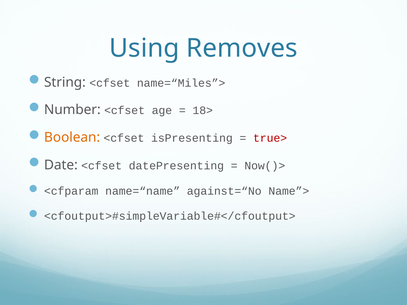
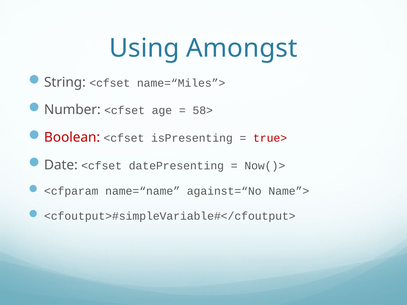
Removes: Removes -> Amongst (242, 48)
18>: 18> -> 58> (203, 111)
Boolean colour: orange -> red (72, 138)
